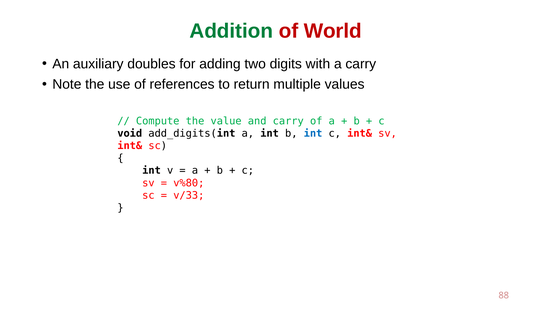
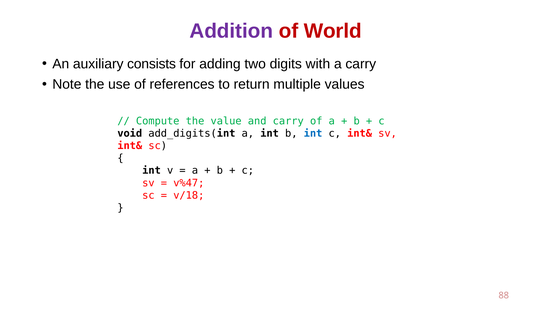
Addition colour: green -> purple (231, 31)
doubles: doubles -> consists (152, 64)
v%80: v%80 -> v%47 (189, 183)
v/33: v/33 -> v/18 (189, 195)
